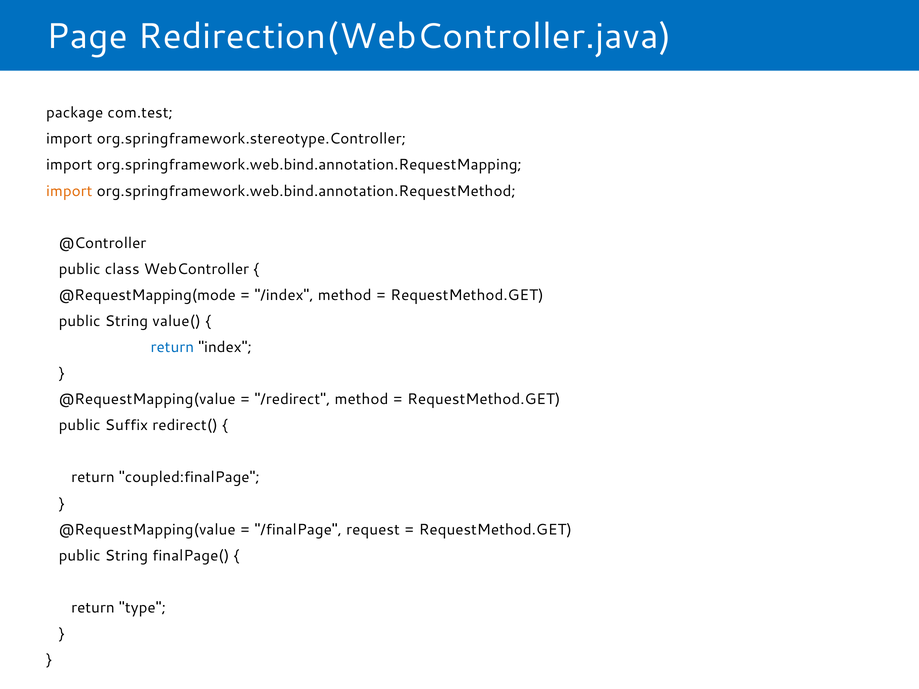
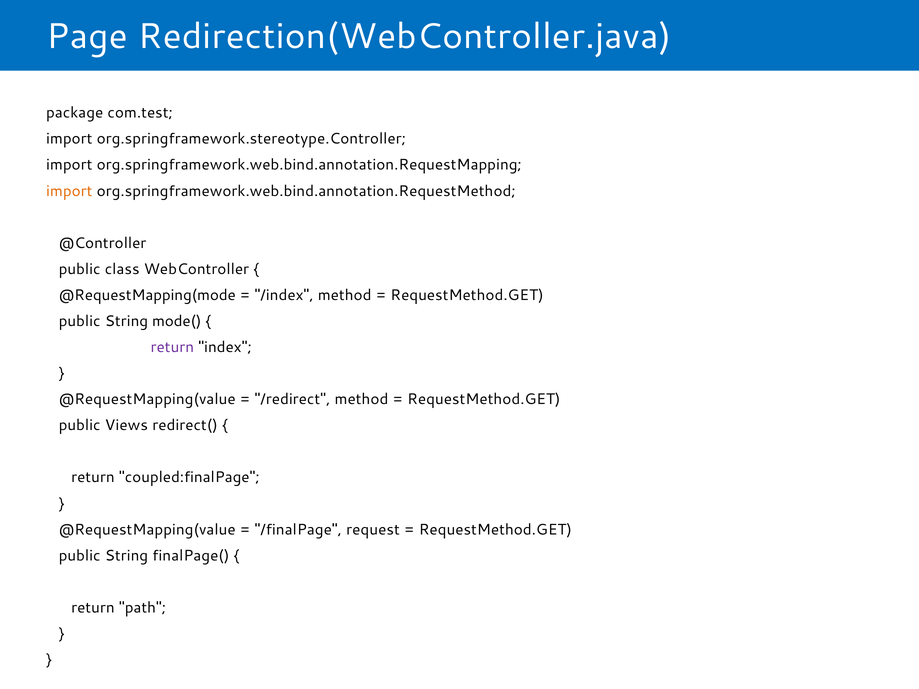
value(: value( -> mode( (177, 321)
return colour: blue -> purple (172, 347)
Suffix: Suffix -> Views (126, 426)
type: type -> path (142, 608)
